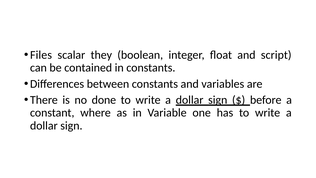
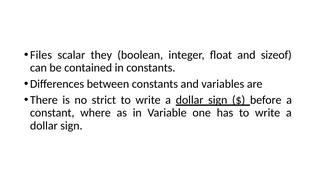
script: script -> sizeof (276, 55)
done: done -> strict (104, 100)
